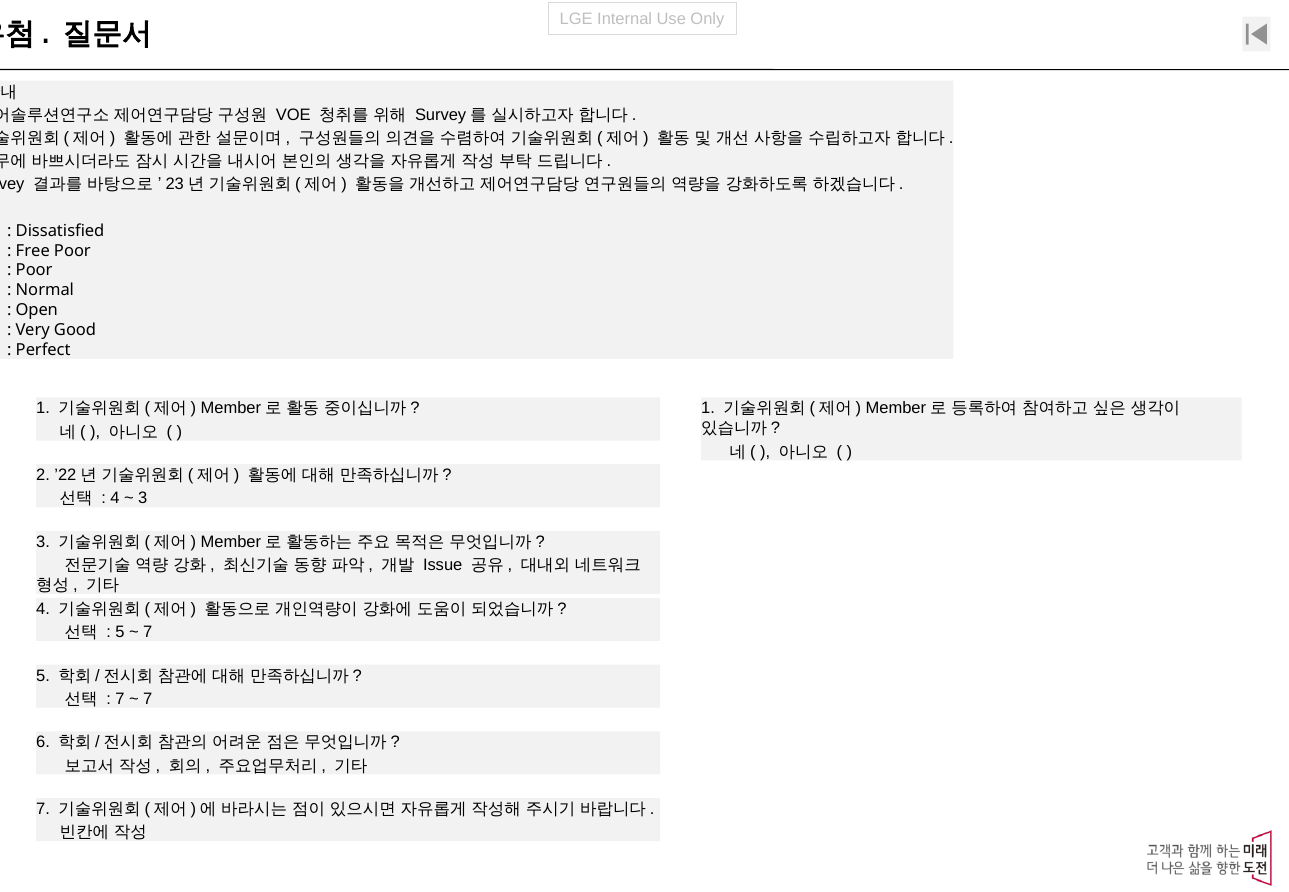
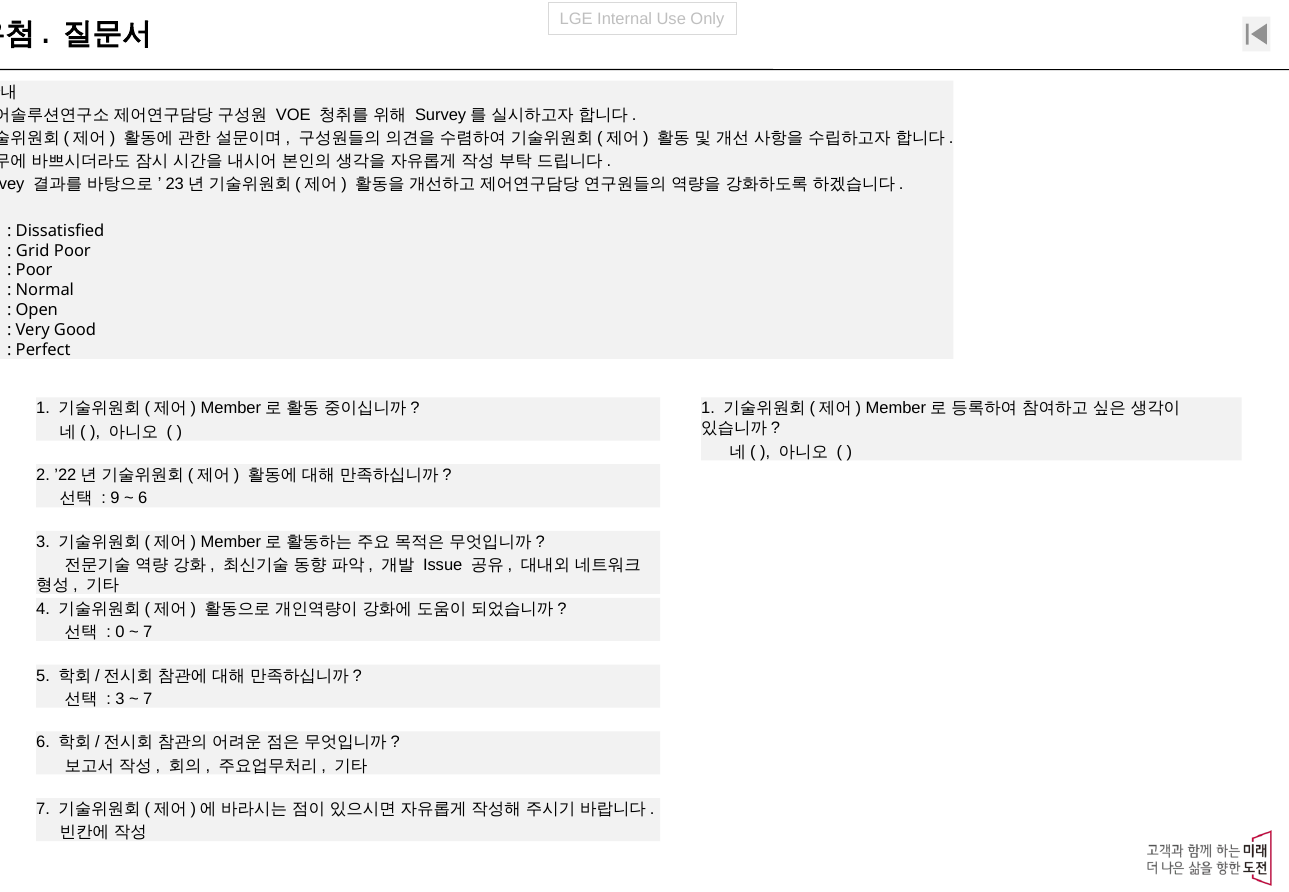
Free: Free -> Grid (33, 251)
4: 4 -> 9 (115, 499)
3: 3 -> 6 (143, 499)
5: 5 -> 0 (120, 632)
7: 7 -> 3 (120, 699)
